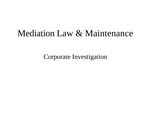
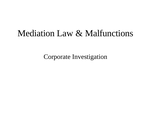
Maintenance: Maintenance -> Malfunctions (109, 33)
